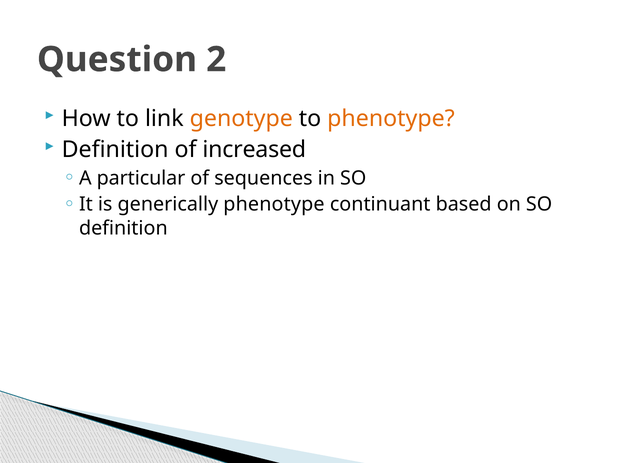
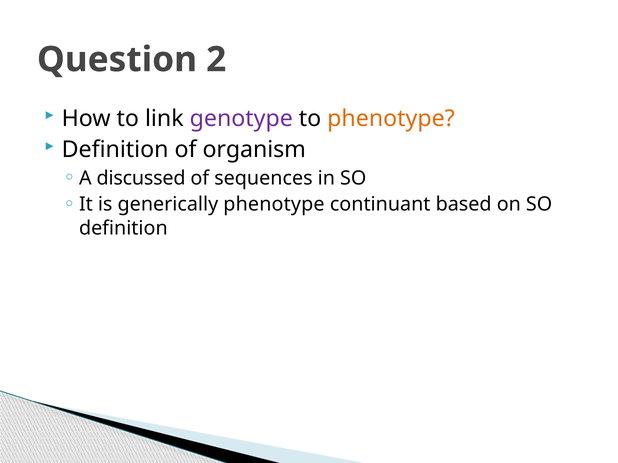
genotype colour: orange -> purple (241, 119)
increased: increased -> organism (254, 150)
particular: particular -> discussed (141, 178)
